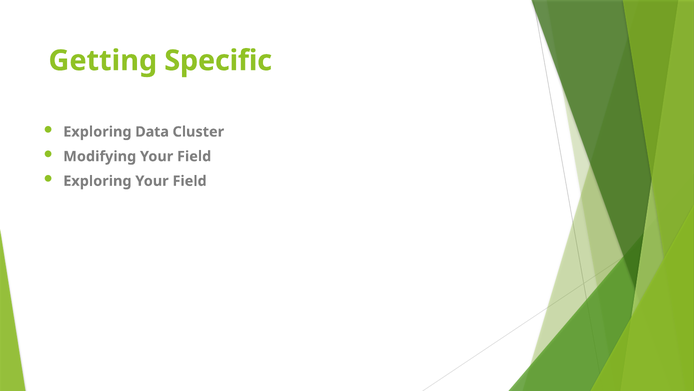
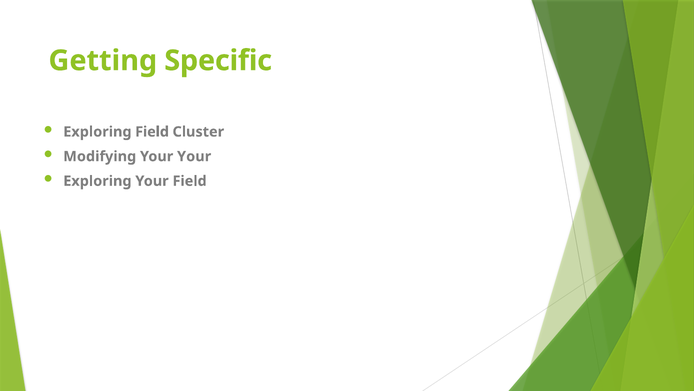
Exploring Data: Data -> Field (152, 132)
Modifying Your Field: Field -> Your (194, 156)
